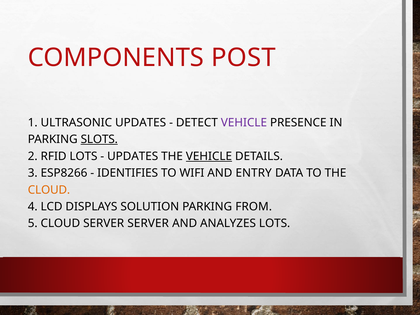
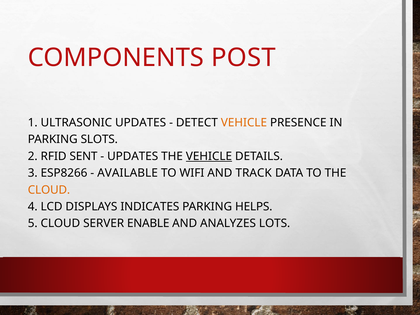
VEHICLE colour: purple -> orange (244, 123)
SLOTS underline: present -> none (99, 139)
RFID LOTS: LOTS -> SENT (84, 156)
IDENTIFIES: IDENTIFIES -> AVAILABLE (128, 173)
ENTRY: ENTRY -> TRACK (254, 173)
SOLUTION: SOLUTION -> INDICATES (150, 207)
FROM: FROM -> HELPS (254, 207)
SERVER SERVER: SERVER -> ENABLE (148, 223)
